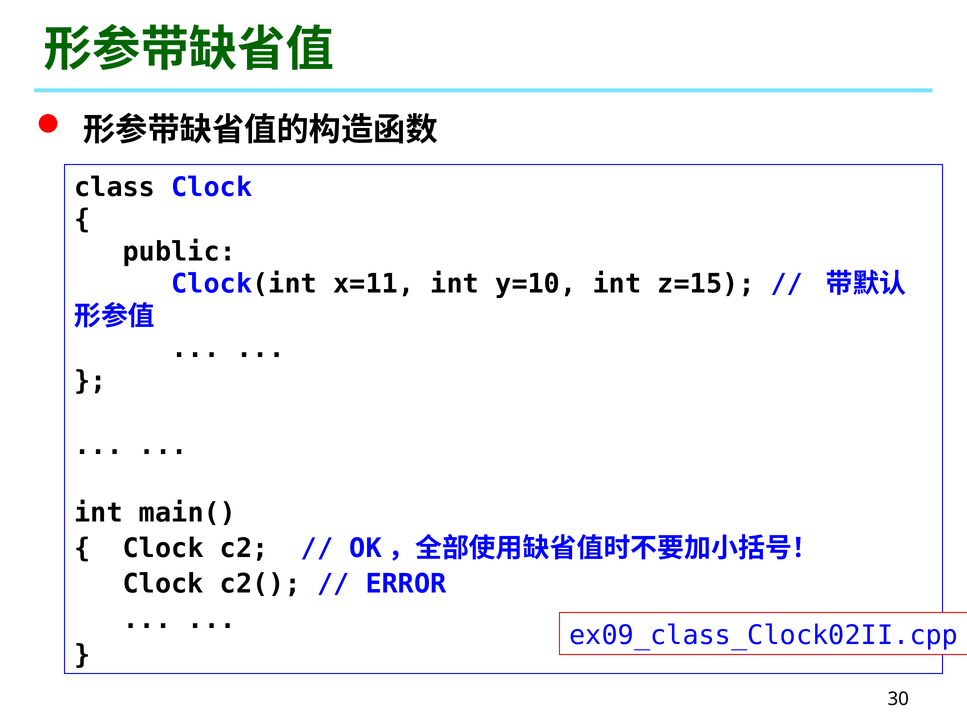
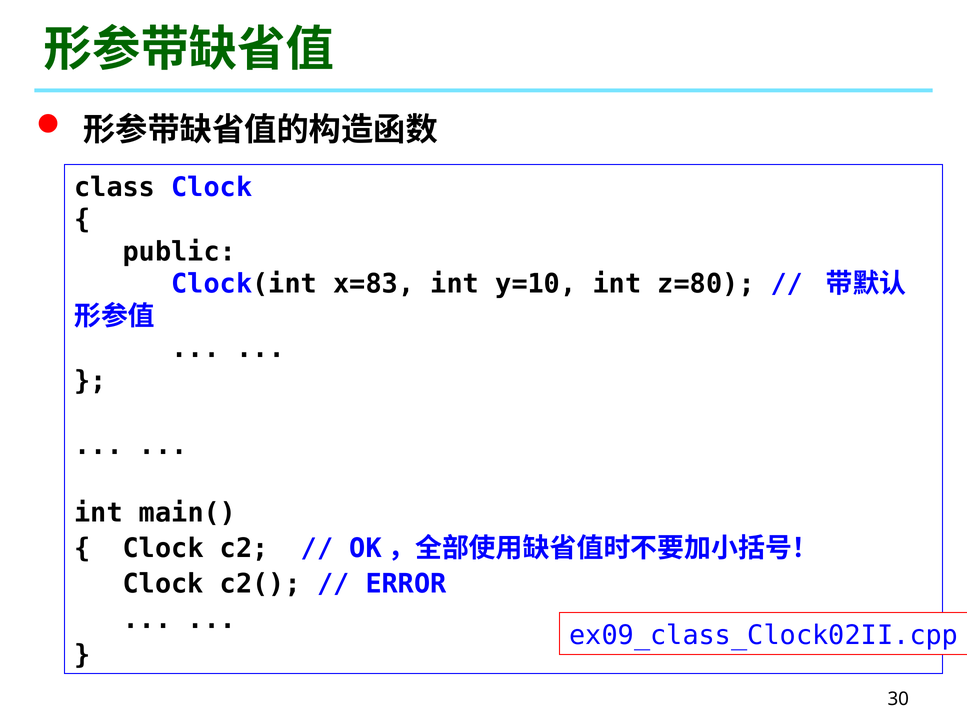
x=11: x=11 -> x=83 (374, 284)
z=15: z=15 -> z=80 (706, 284)
